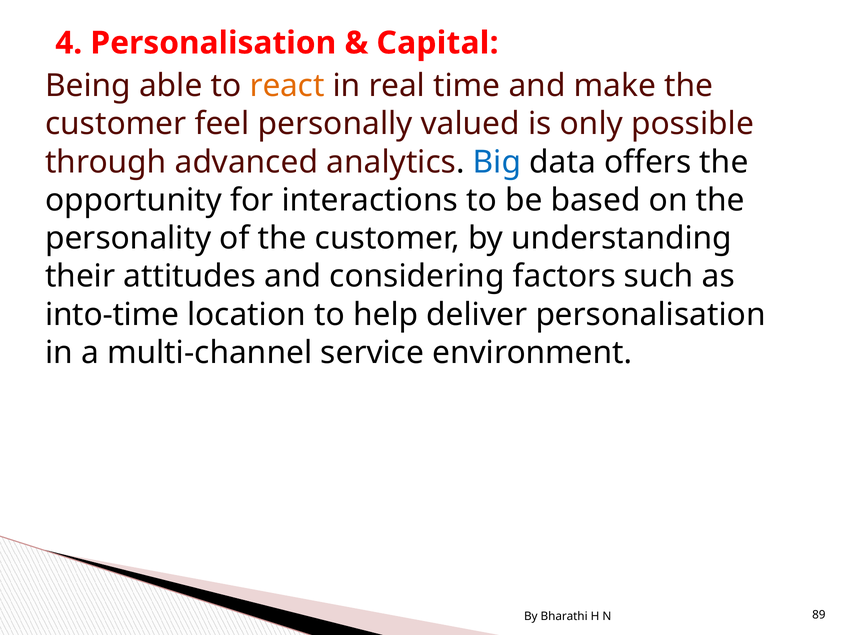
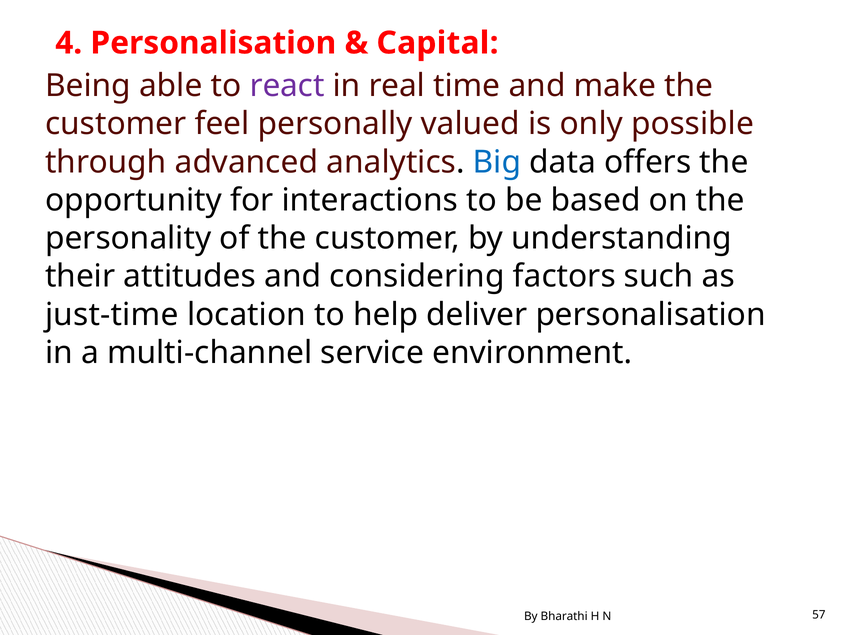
react colour: orange -> purple (287, 86)
into-time: into-time -> just-time (112, 314)
89: 89 -> 57 (819, 614)
